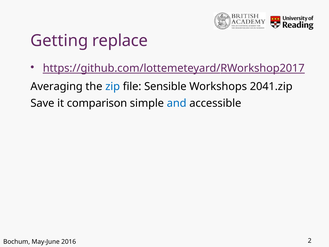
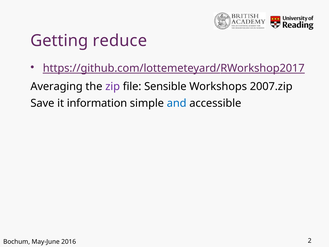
replace: replace -> reduce (120, 41)
zip colour: blue -> purple (113, 87)
2041.zip: 2041.zip -> 2007.zip (271, 87)
comparison: comparison -> information (97, 103)
